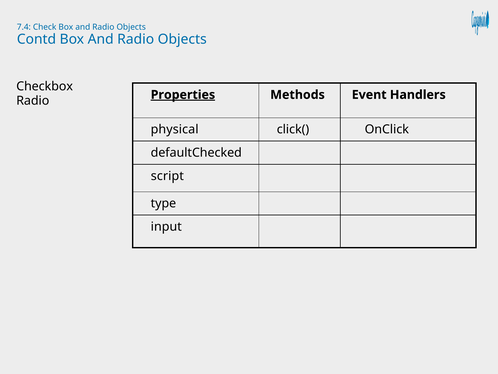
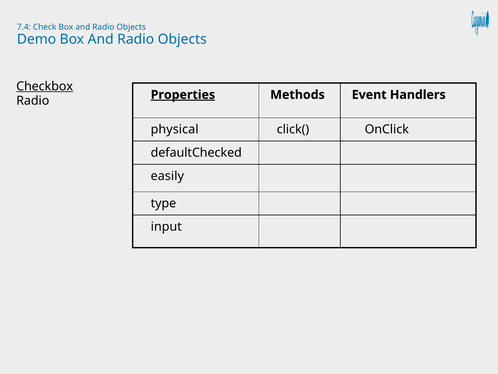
Contd: Contd -> Demo (36, 39)
Checkbox underline: none -> present (45, 86)
script: script -> easily (167, 176)
